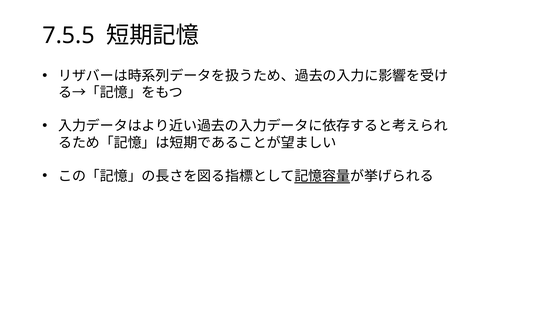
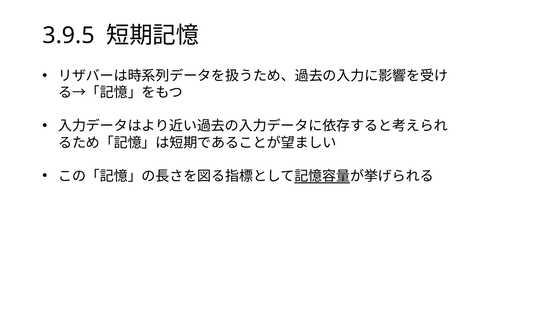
7.5.5: 7.5.5 -> 3.9.5 (69, 35)
